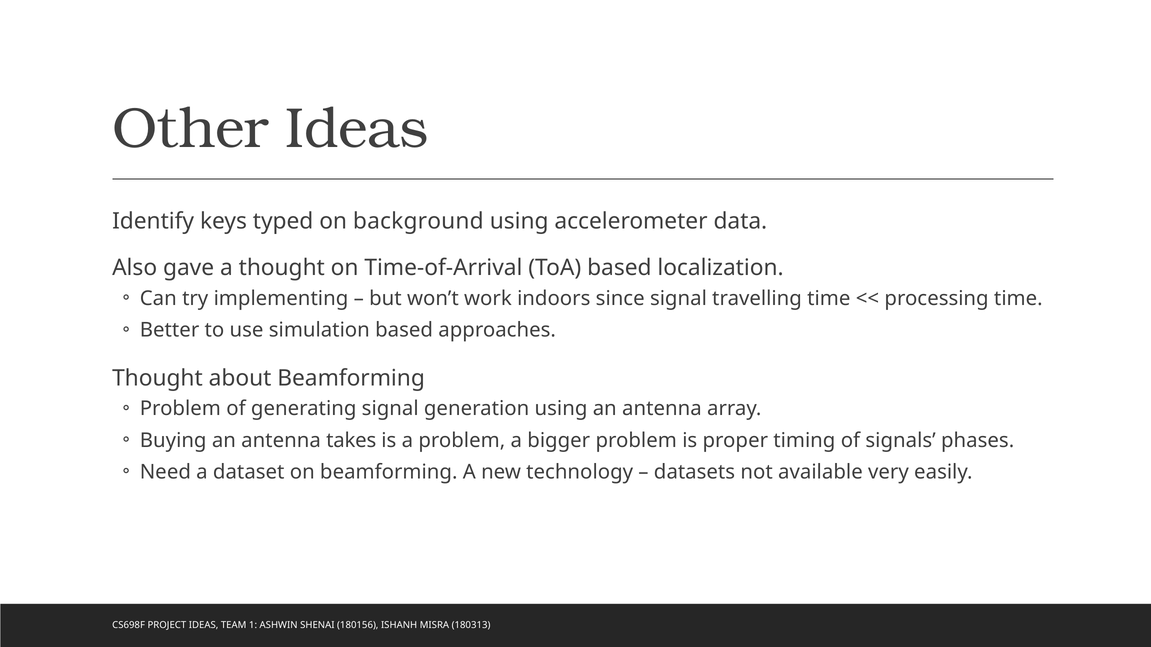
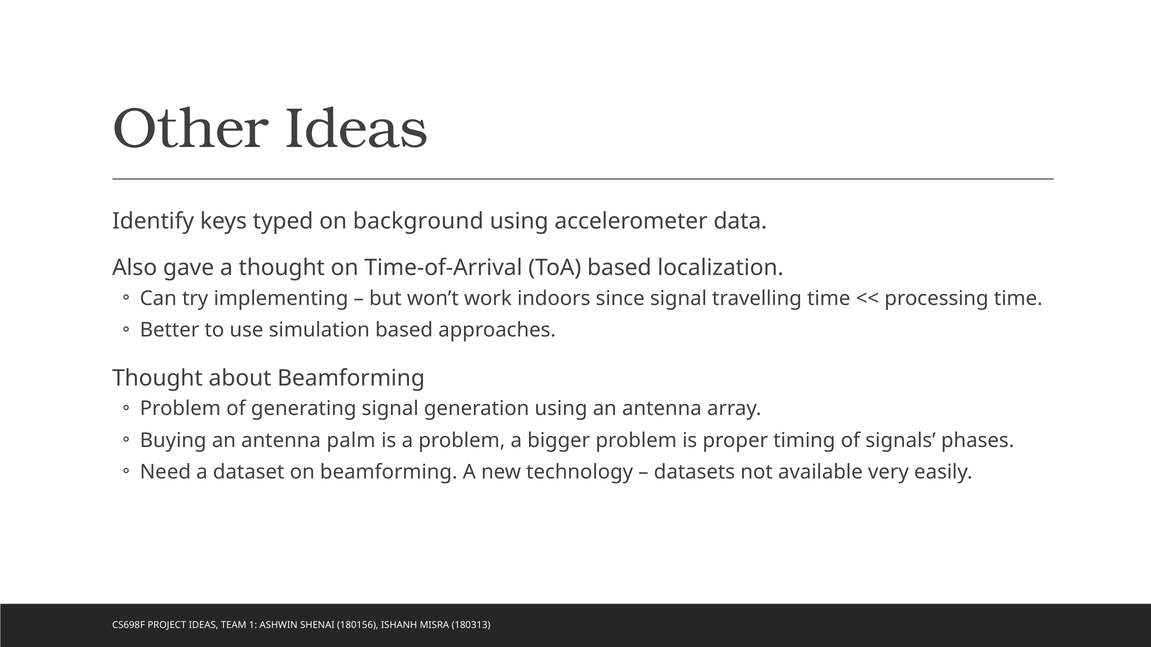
takes: takes -> palm (351, 441)
